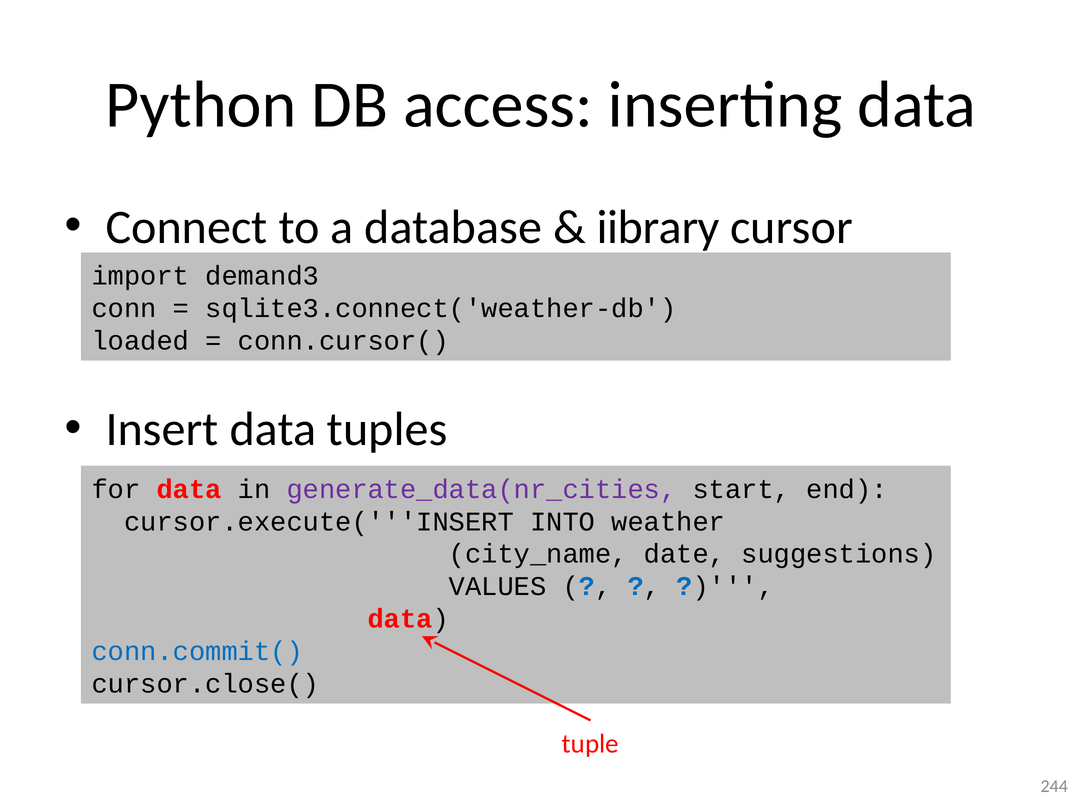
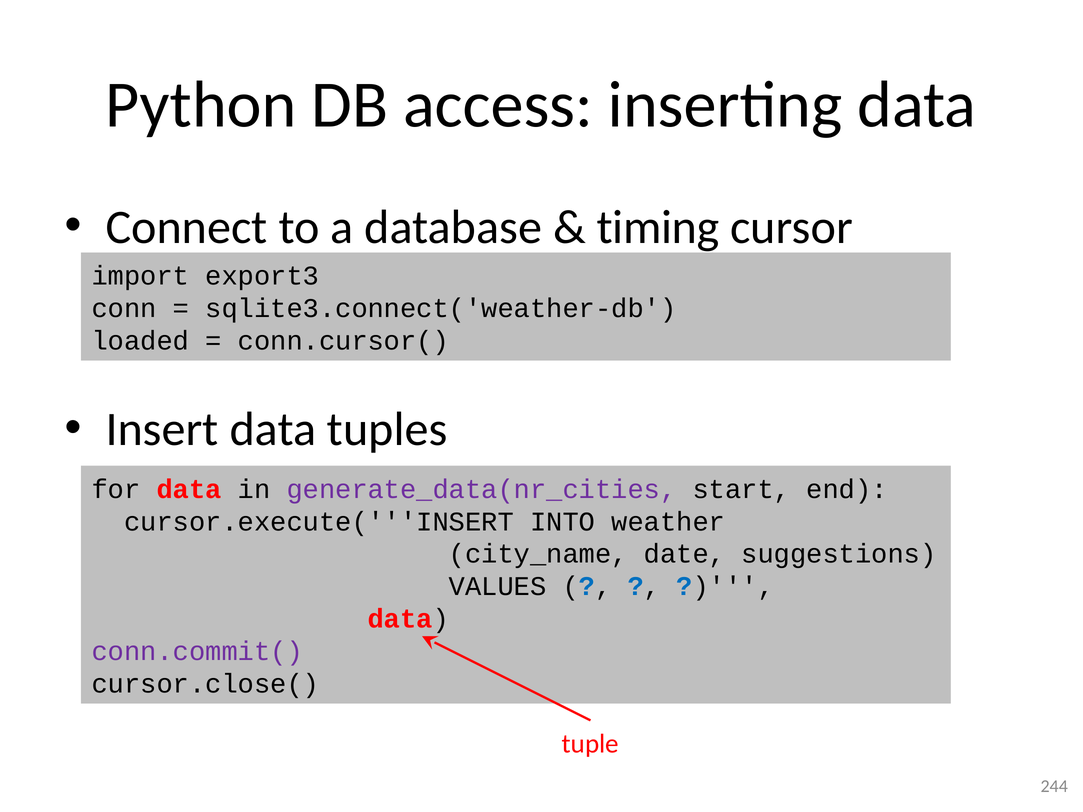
iibrary: iibrary -> timing (658, 227)
demand3: demand3 -> export3 (262, 276)
conn.commit( colour: blue -> purple (197, 652)
